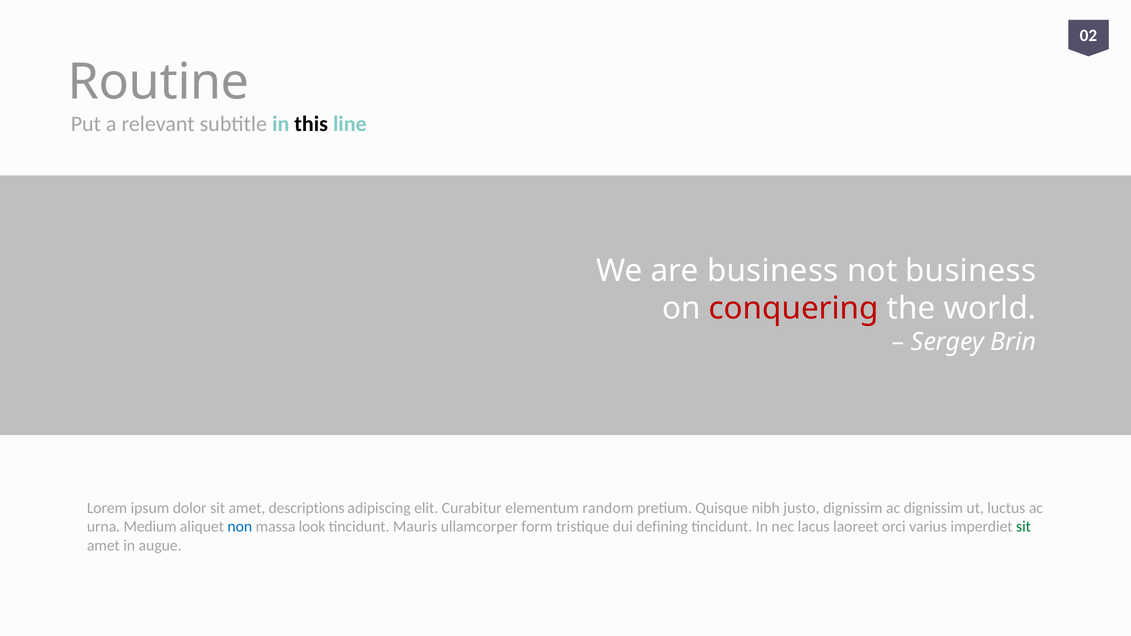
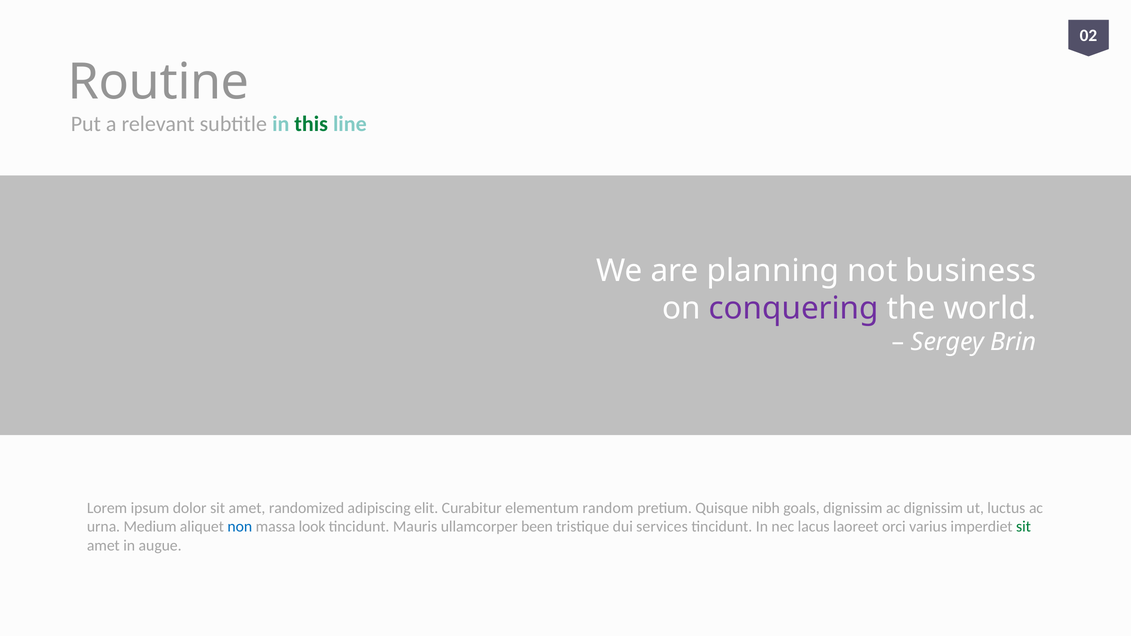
this colour: black -> green (311, 124)
are business: business -> planning (773, 271)
conquering colour: red -> purple (794, 309)
descriptions: descriptions -> randomized (307, 508)
justo: justo -> goals (801, 508)
form: form -> been (537, 527)
defining: defining -> services (662, 527)
